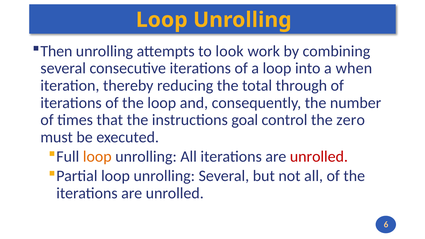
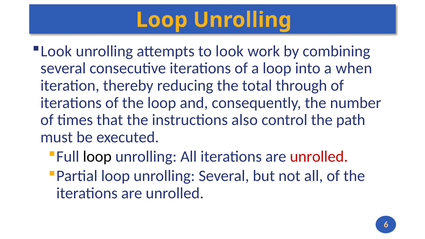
Then: Then -> Look (56, 51)
goal: goal -> also (245, 120)
zero: zero -> path (351, 120)
loop colour: orange -> black (97, 157)
